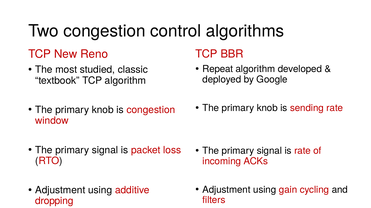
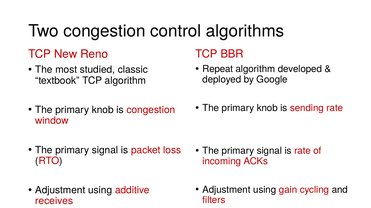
dropping: dropping -> receives (54, 202)
